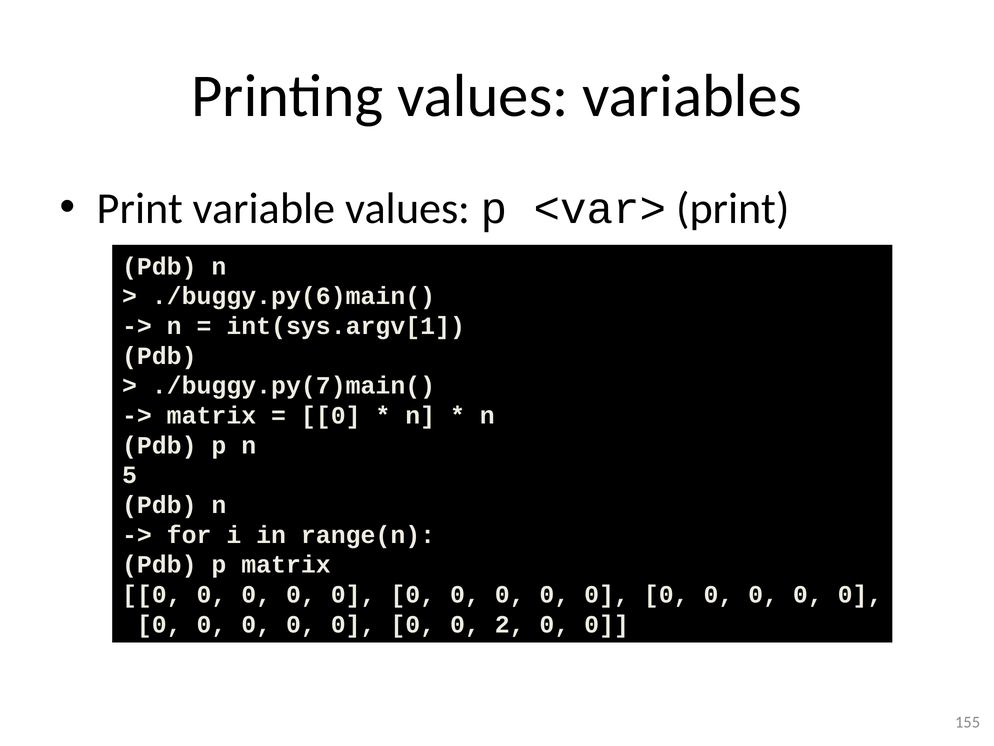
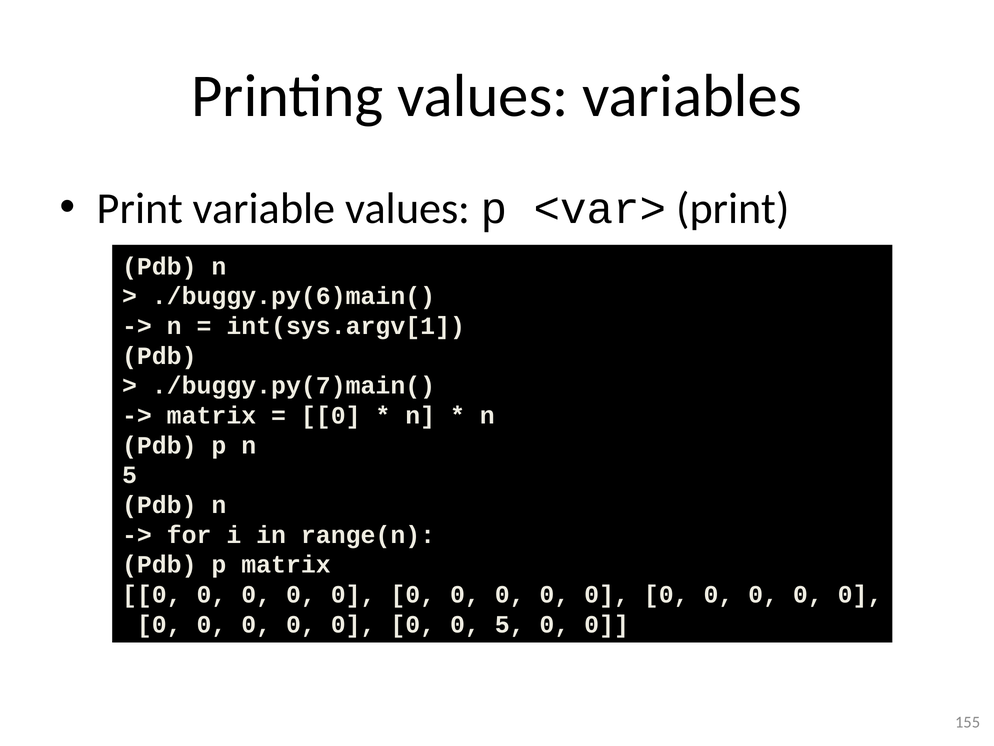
0 2: 2 -> 5 (510, 624)
